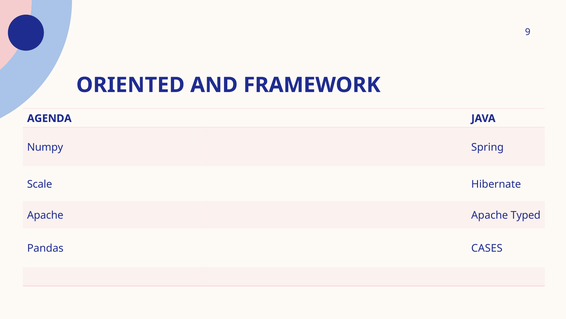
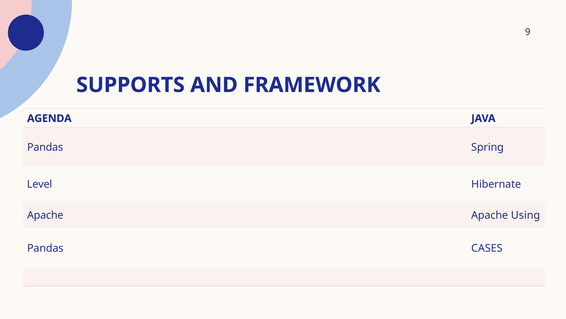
ORIENTED: ORIENTED -> SUPPORTS (130, 85)
Numpy: Numpy -> Pandas (45, 147)
Scale: Scale -> Level (40, 184)
Typed: Typed -> Using (526, 215)
